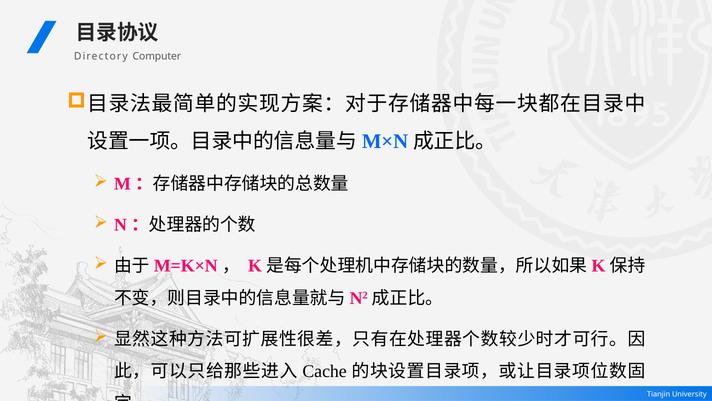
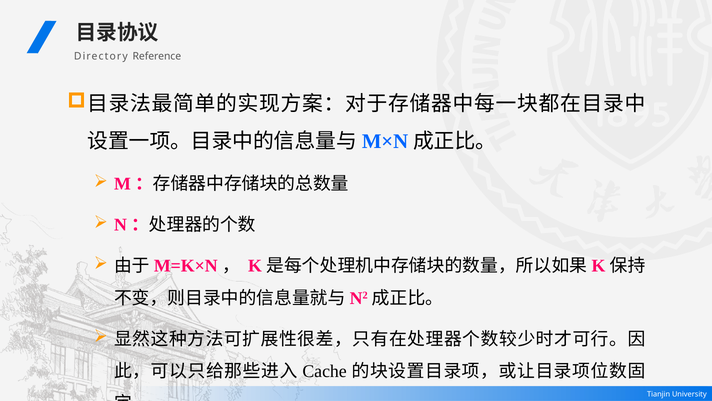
Computer: Computer -> Reference (157, 56)
